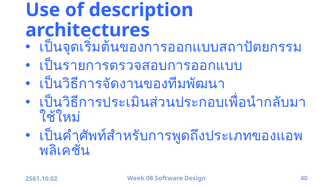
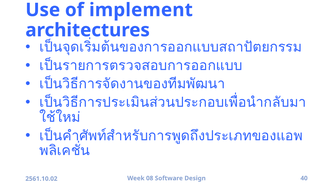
description: description -> implement (141, 10)
